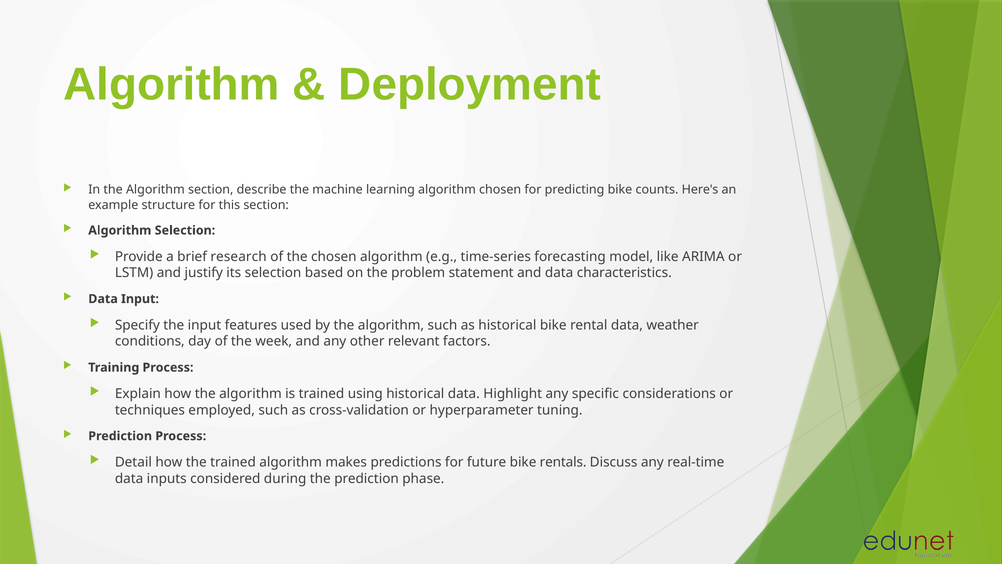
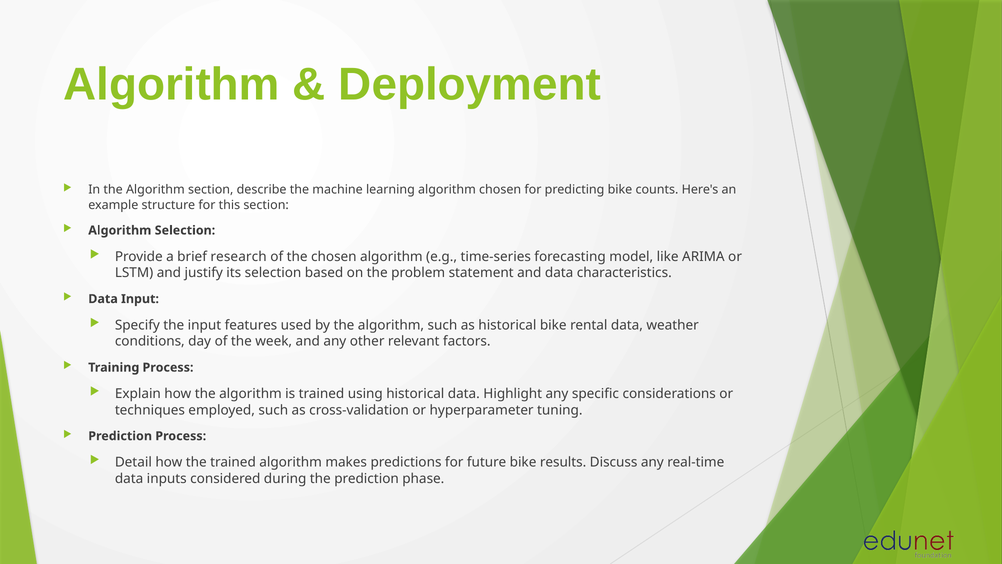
rentals: rentals -> results (563, 462)
